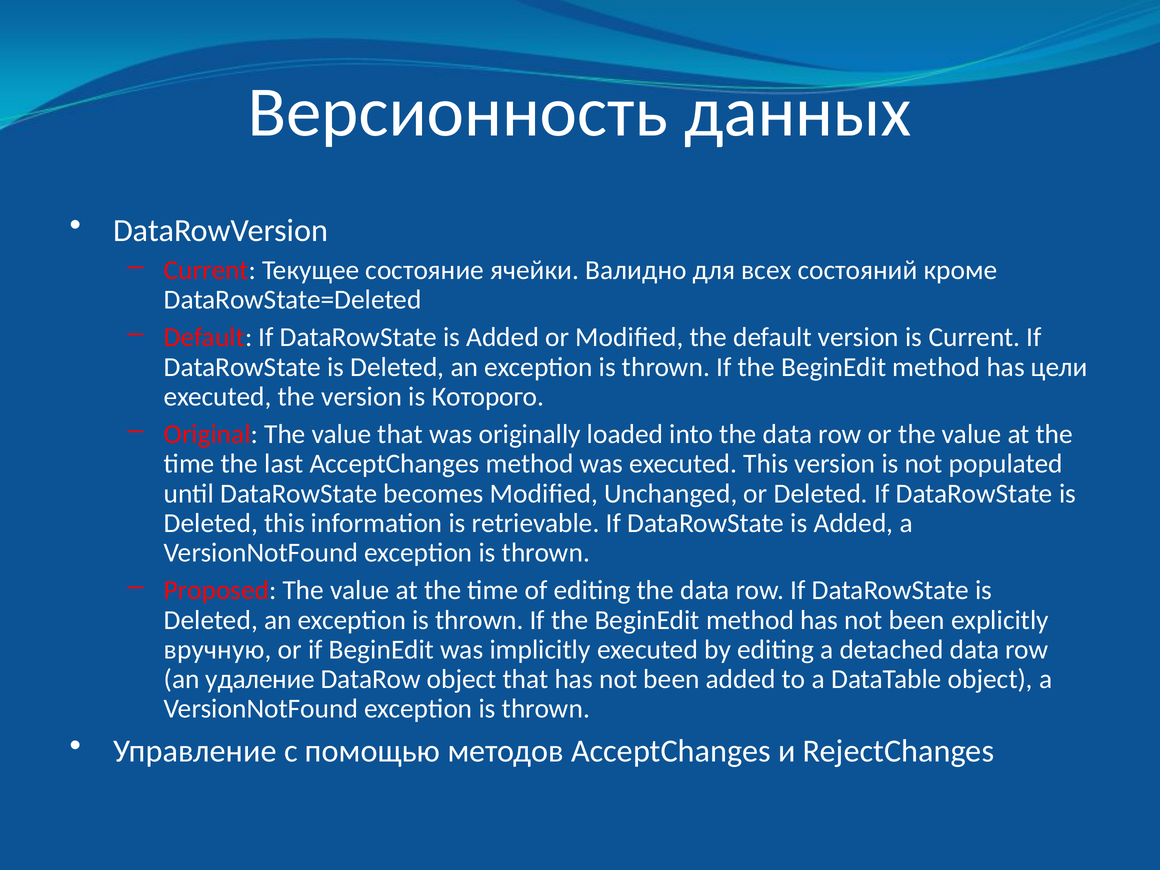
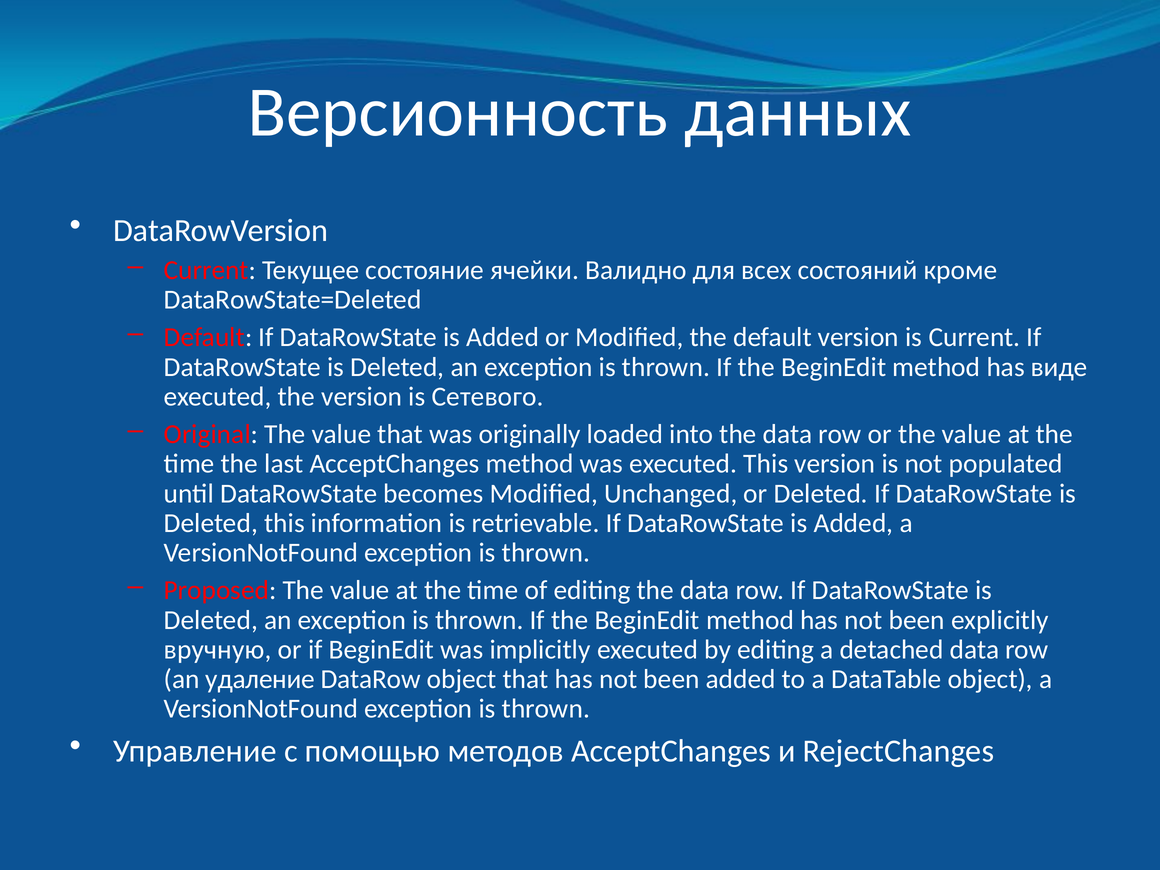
цели: цели -> виде (1059, 367)
Которого: Которого -> Сетевого (488, 397)
